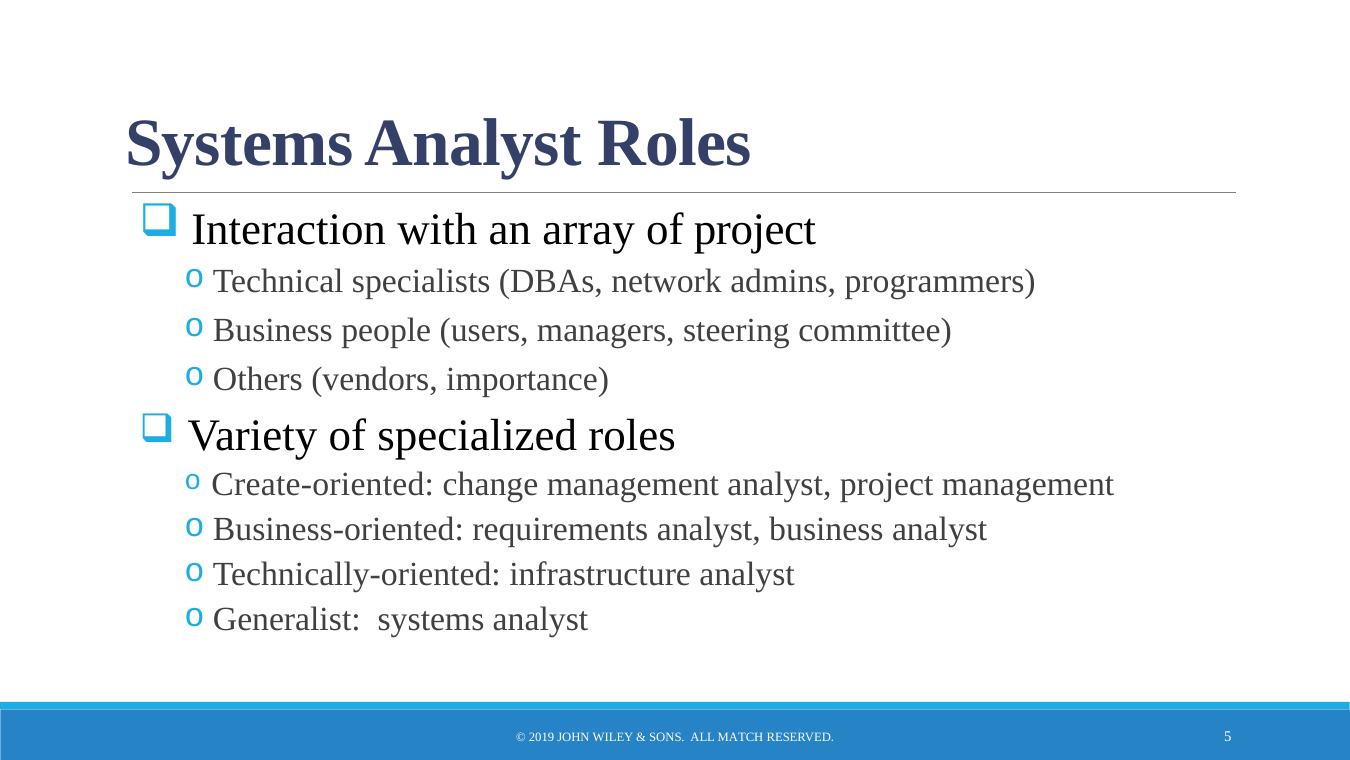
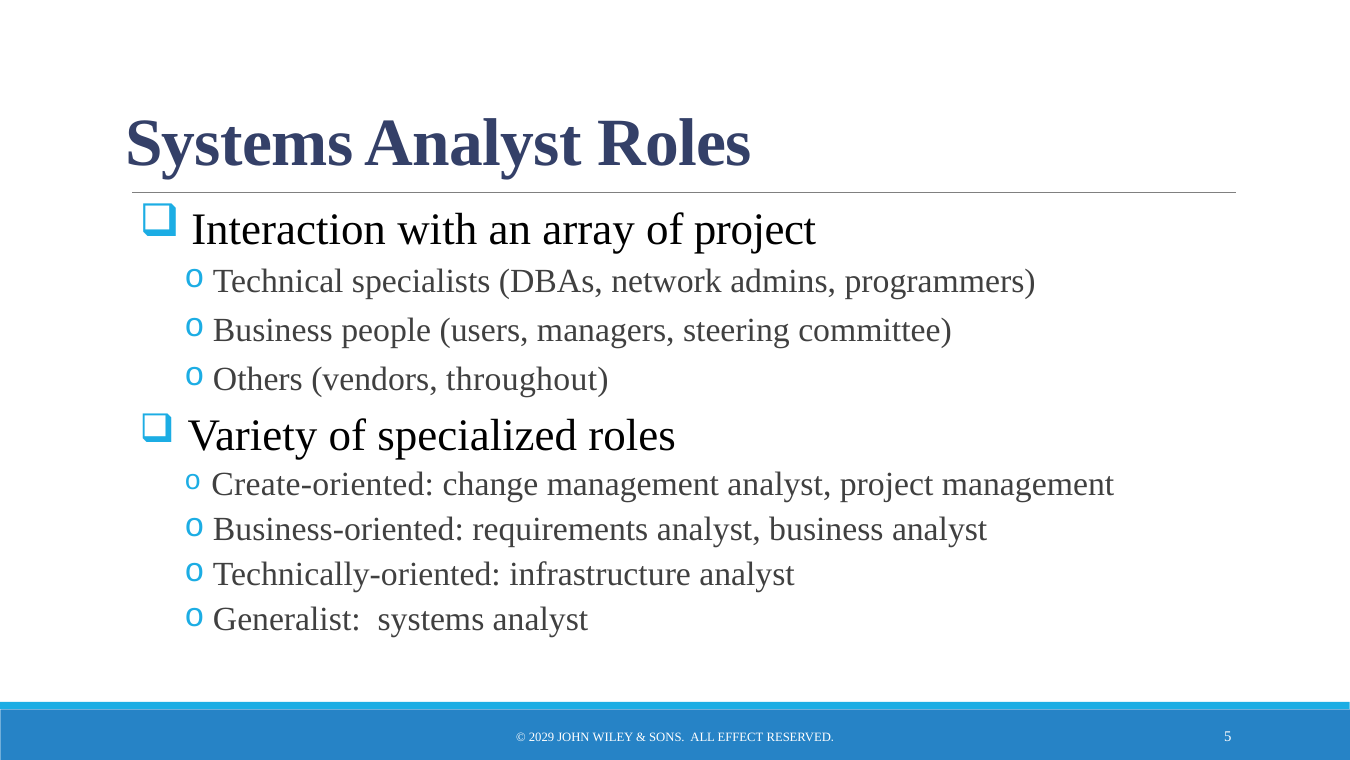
importance: importance -> throughout (527, 379)
2019: 2019 -> 2029 (542, 736)
MATCH: MATCH -> EFFECT (740, 736)
